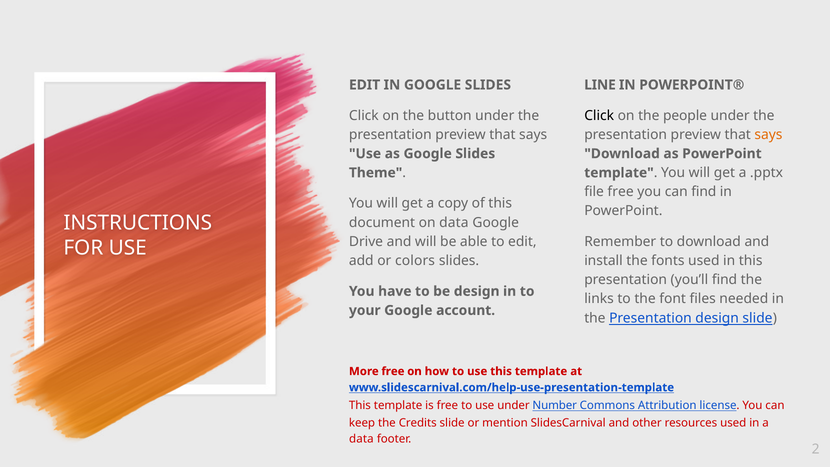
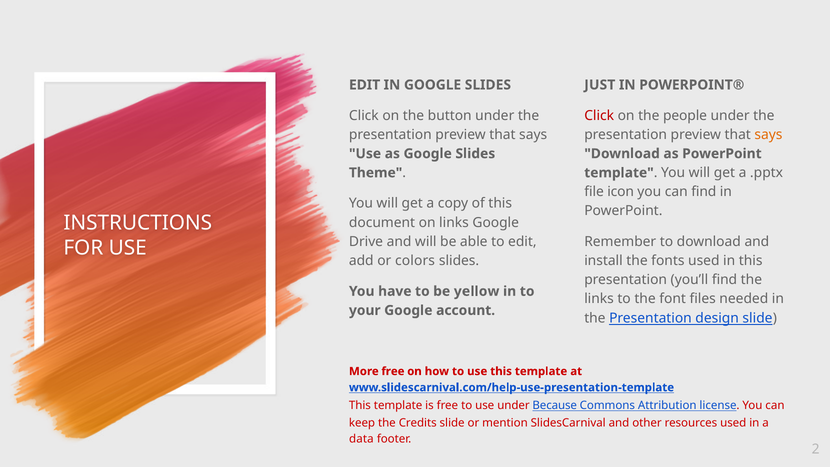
LINE: LINE -> JUST (600, 85)
Click colour: black -> red (599, 115)
file free: free -> icon (621, 192)
on data: data -> links (454, 222)
be design: design -> yellow (477, 291)
Number: Number -> Because (555, 405)
